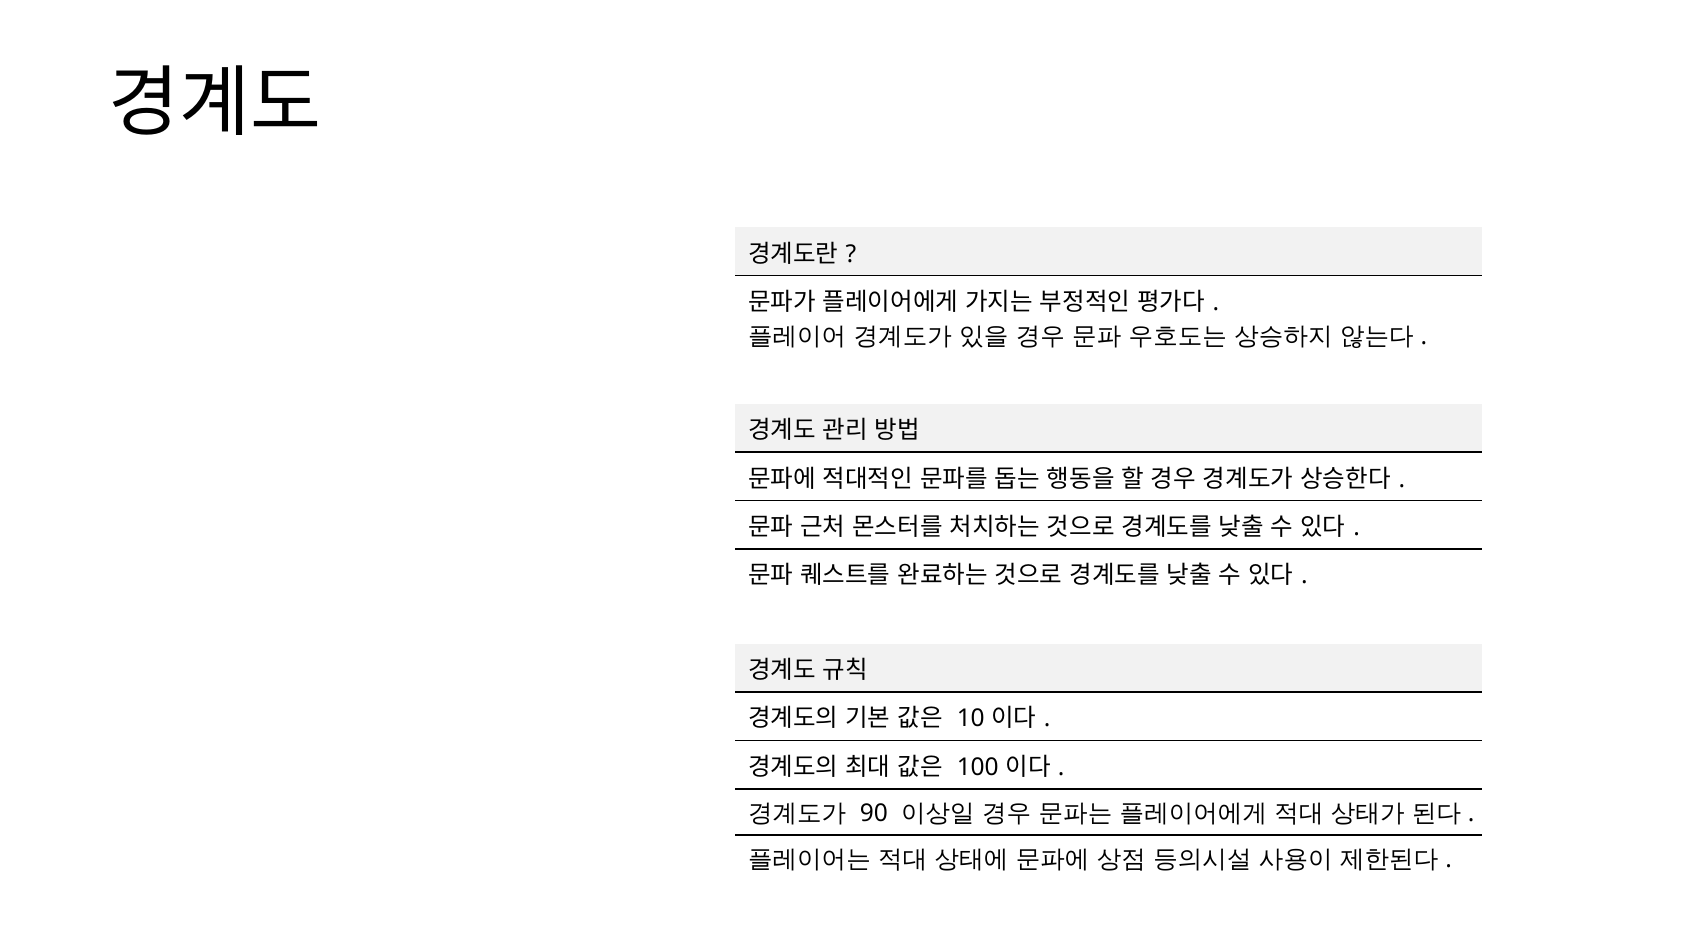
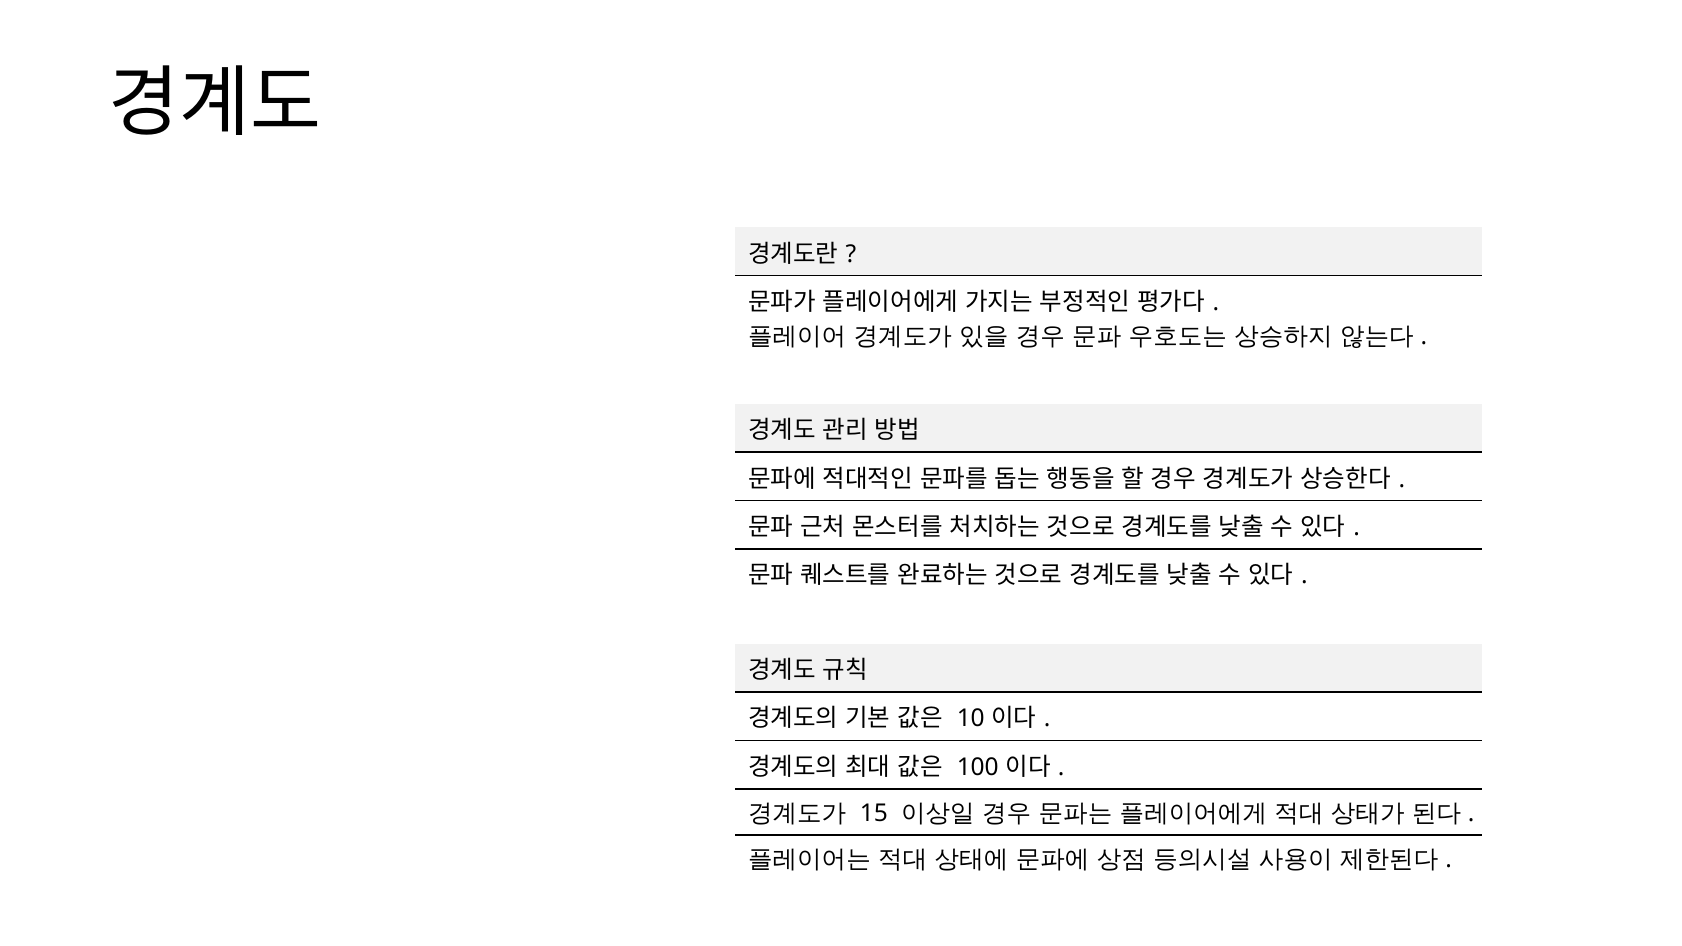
90: 90 -> 15 (874, 813)
